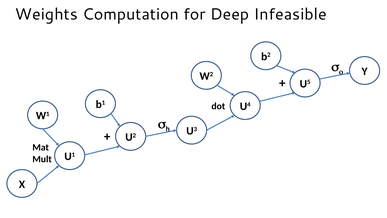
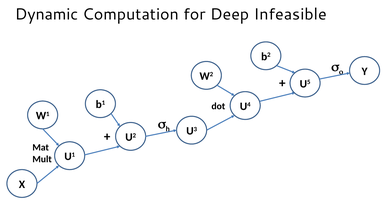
Weights: Weights -> Dynamic (47, 14)
